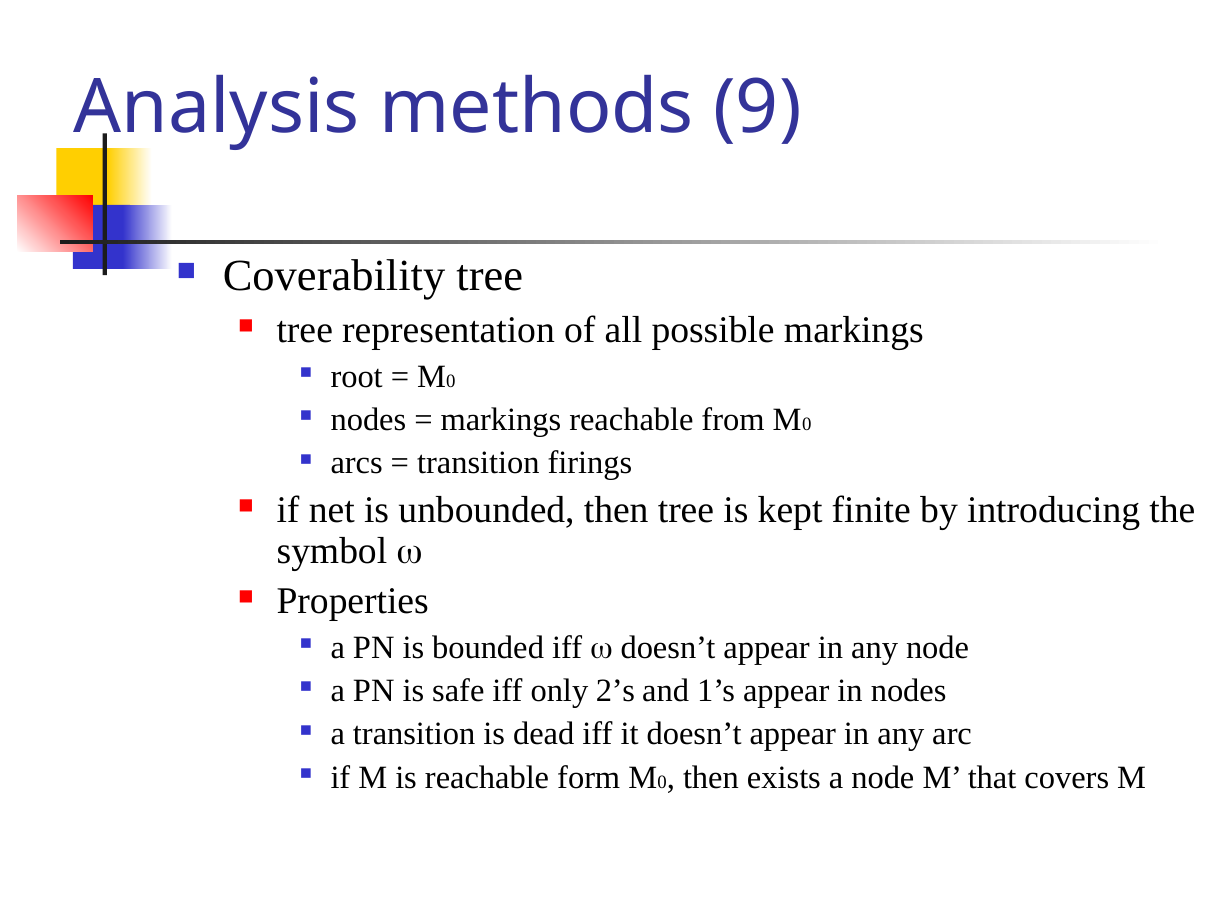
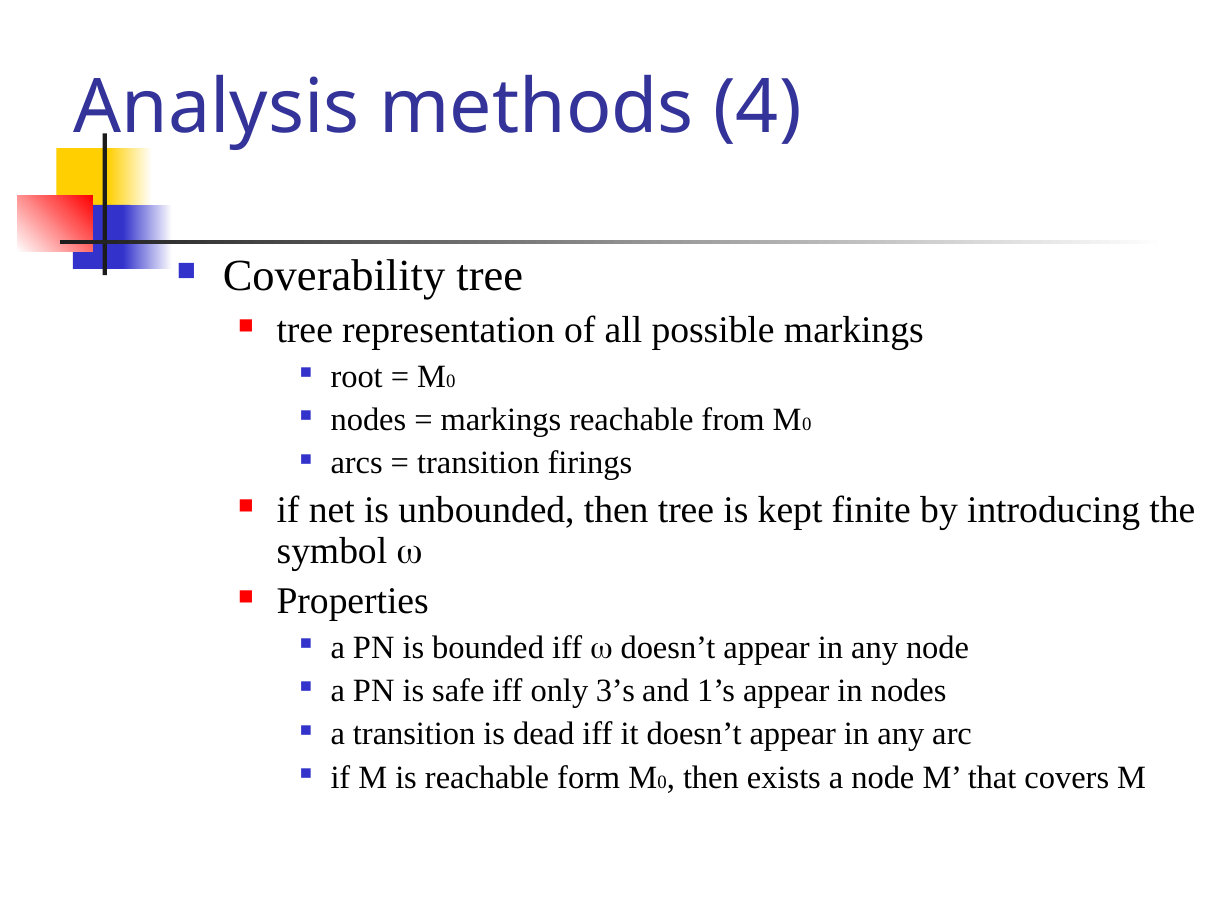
9: 9 -> 4 (758, 108)
2’s: 2’s -> 3’s (615, 691)
